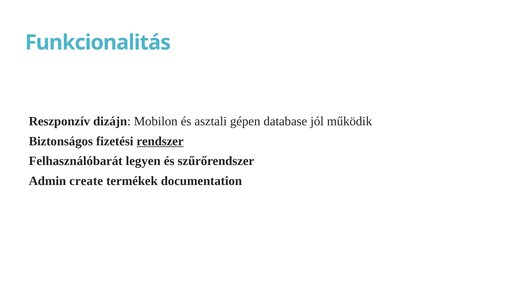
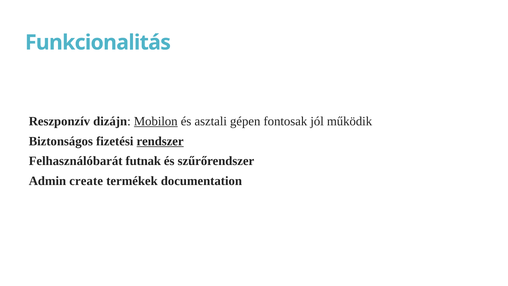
Mobilon underline: none -> present (156, 121)
database: database -> fontosak (285, 121)
legyen: legyen -> futnak (143, 161)
